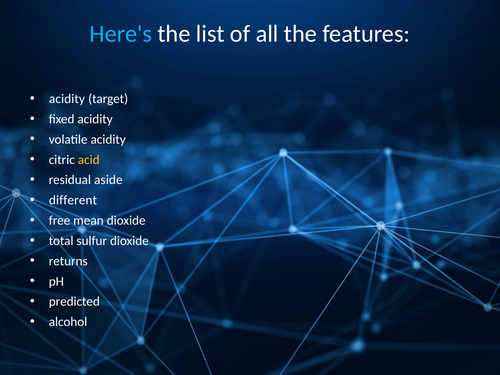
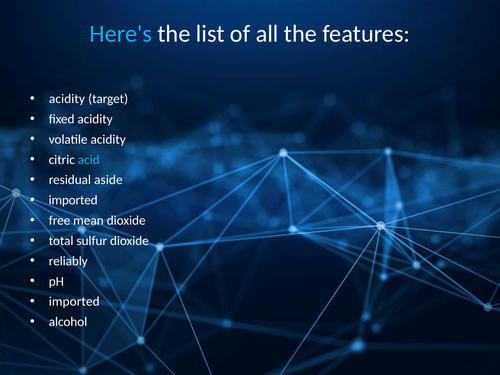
acid colour: yellow -> light blue (89, 160)
different: different -> imported (73, 200)
returns: returns -> reliably (68, 261)
predicted: predicted -> imported (74, 302)
